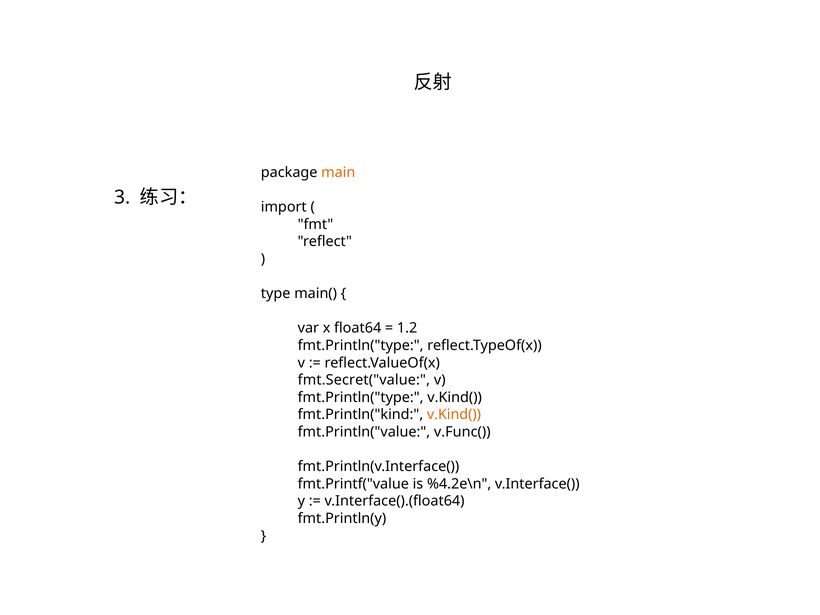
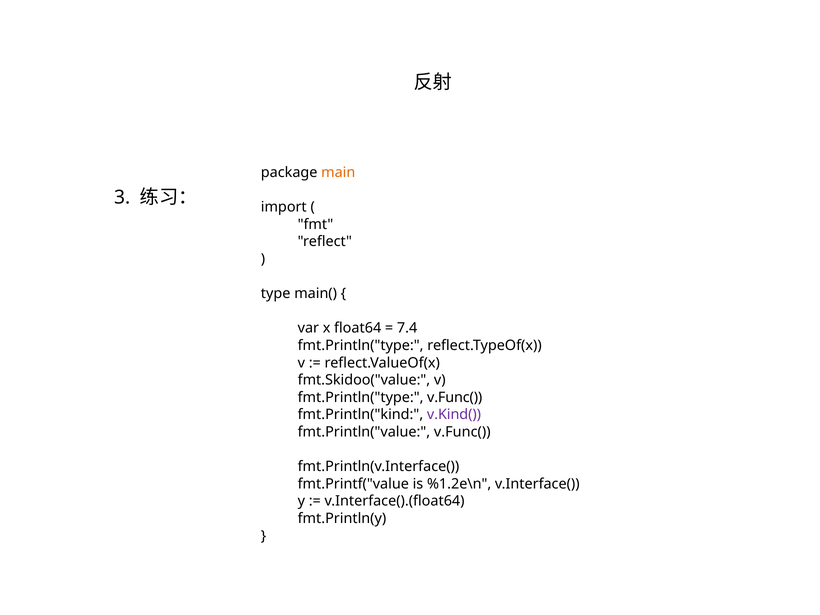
1.2: 1.2 -> 7.4 (407, 328)
fmt.Secret("value: fmt.Secret("value -> fmt.Skidoo("value (364, 380)
fmt.Println("type v.Kind(: v.Kind( -> v.Func( (455, 397)
v.Kind( colour: orange -> purple (454, 415)
%4.2e\n: %4.2e\n -> %1.2e\n (459, 484)
